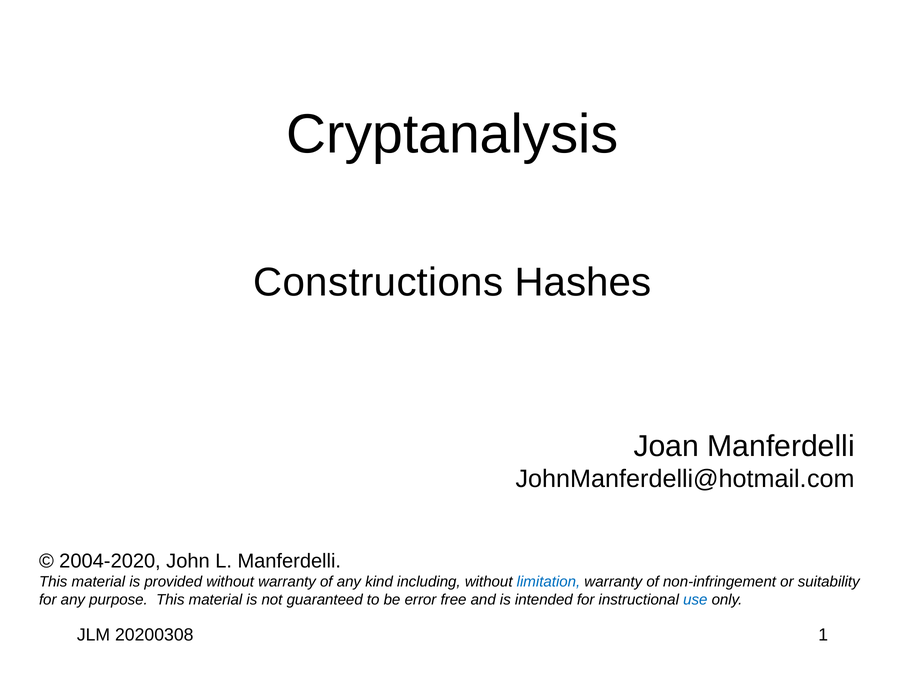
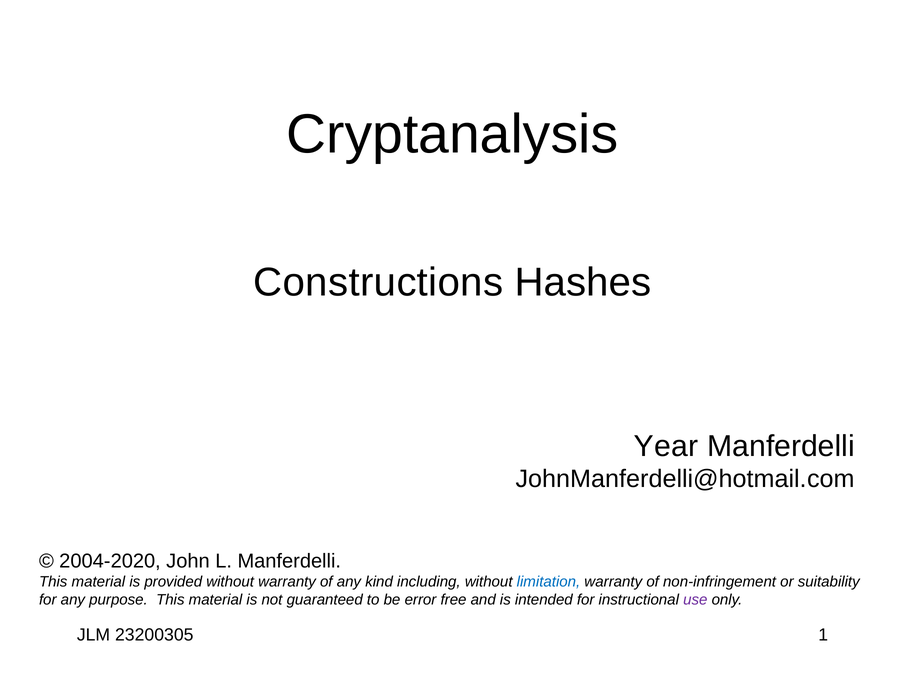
Joan: Joan -> Year (666, 446)
use colour: blue -> purple (695, 600)
20200308: 20200308 -> 23200305 (154, 635)
